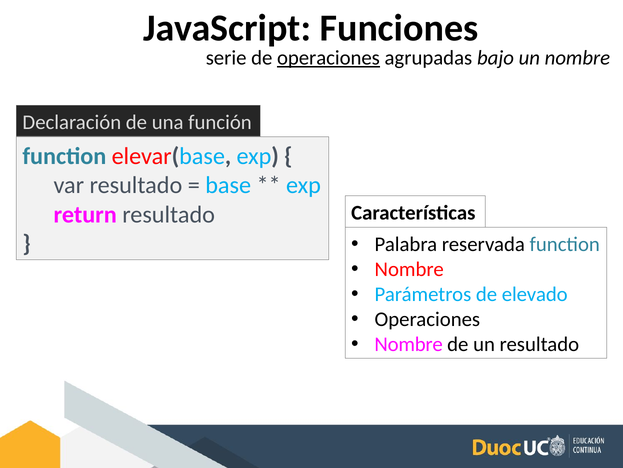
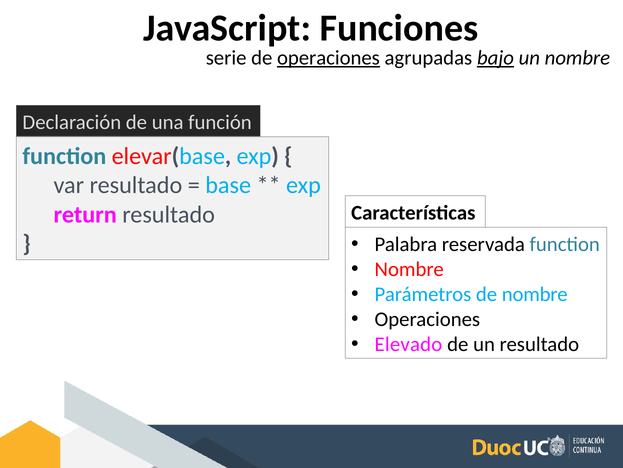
bajo underline: none -> present (496, 58)
de elevado: elevado -> nombre (535, 294)
Nombre: Nombre -> Elevado (408, 344)
